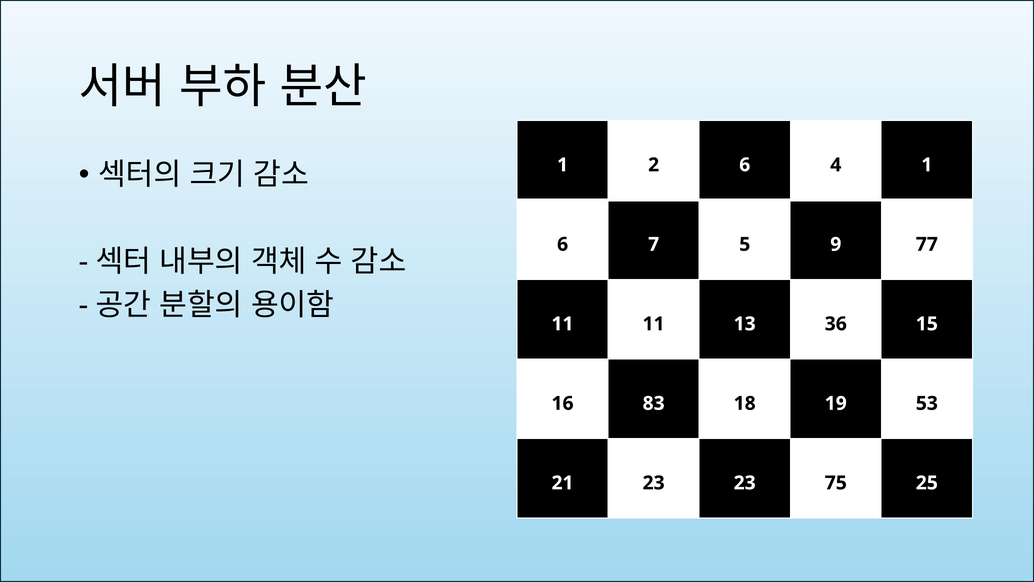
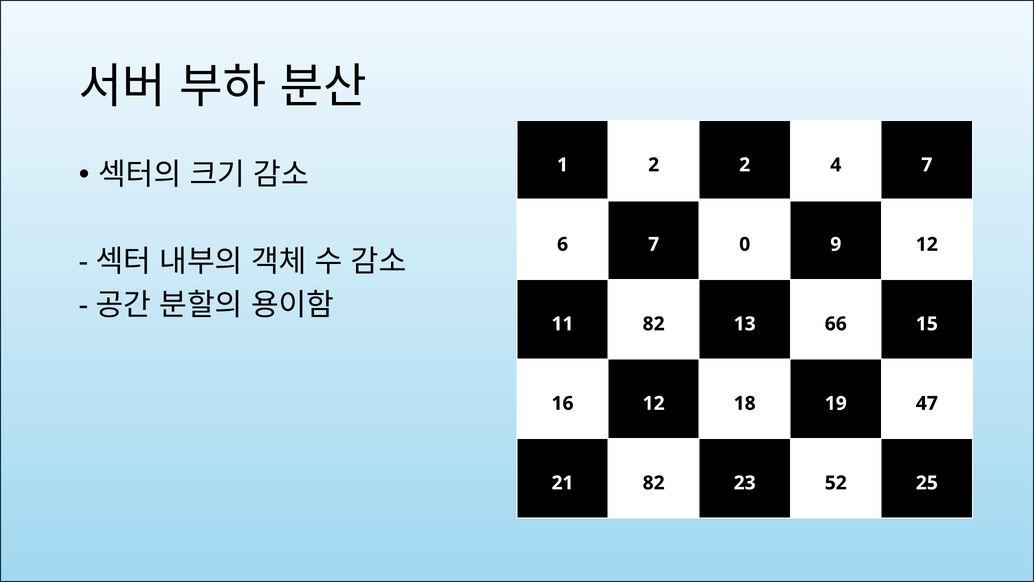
2 6: 6 -> 2 (745, 165)
4 1: 1 -> 7 (927, 165)
5: 5 -> 0 (745, 244)
9 77: 77 -> 12 (927, 244)
11 11: 11 -> 82 (654, 324)
36: 36 -> 66 (836, 324)
16 83: 83 -> 12 (654, 403)
53: 53 -> 47 (927, 403)
21 23: 23 -> 82 (654, 483)
75: 75 -> 52 (836, 483)
